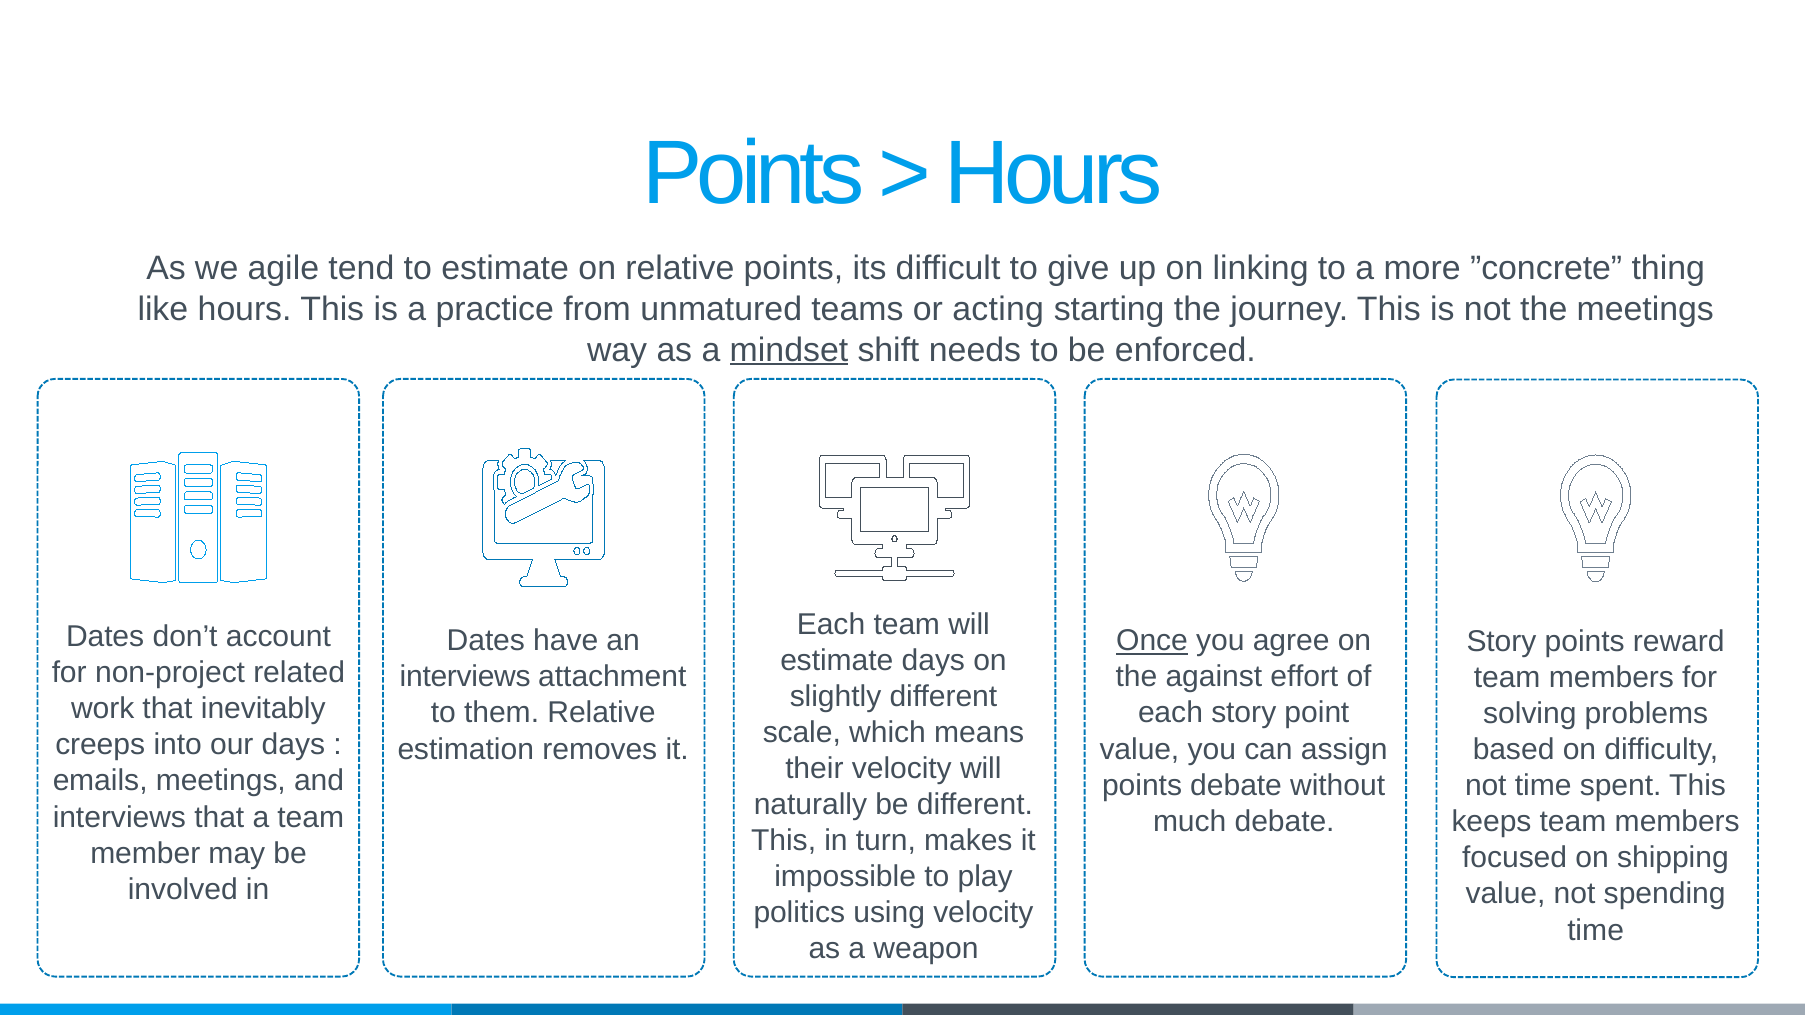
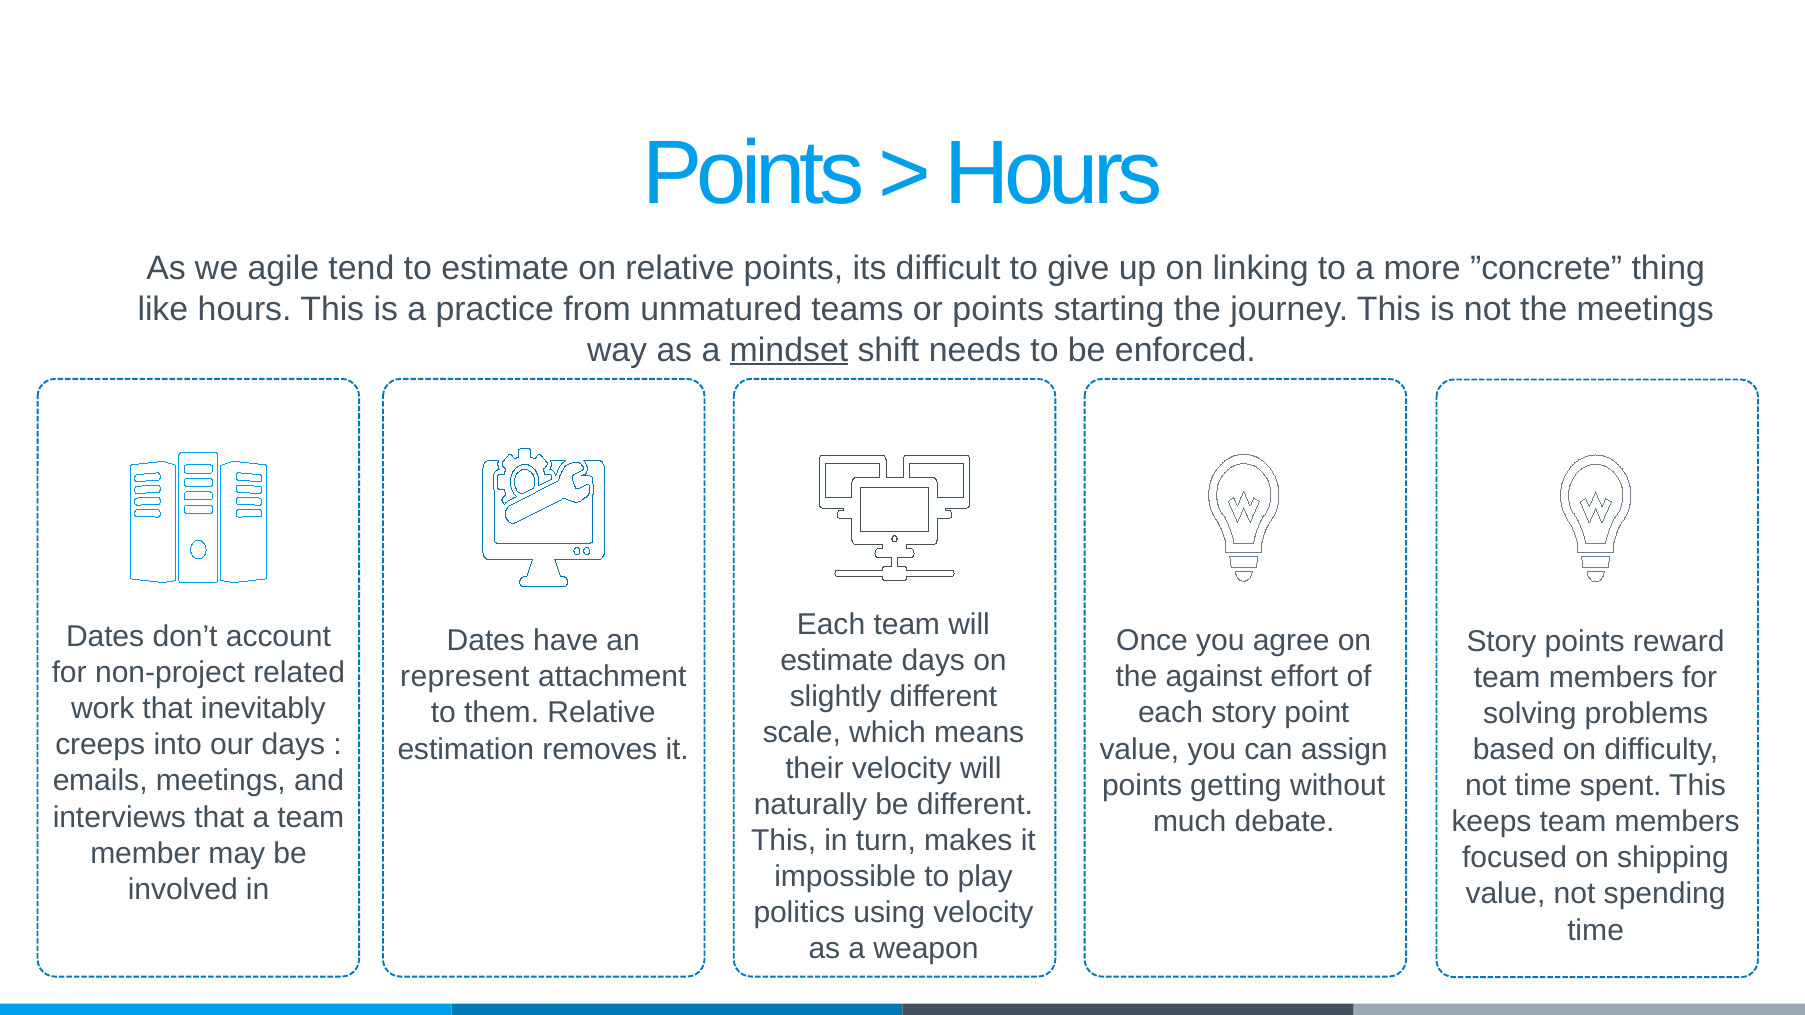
or acting: acting -> points (998, 309)
Once underline: present -> none (1152, 641)
interviews: interviews -> represent (465, 677)
points debate: debate -> getting (1236, 785)
